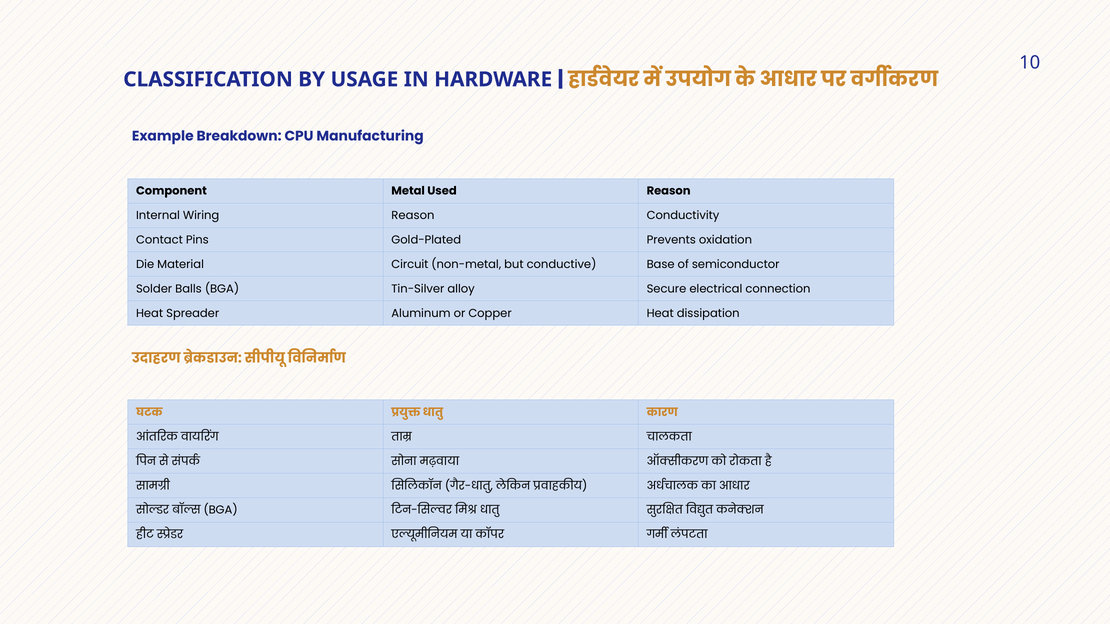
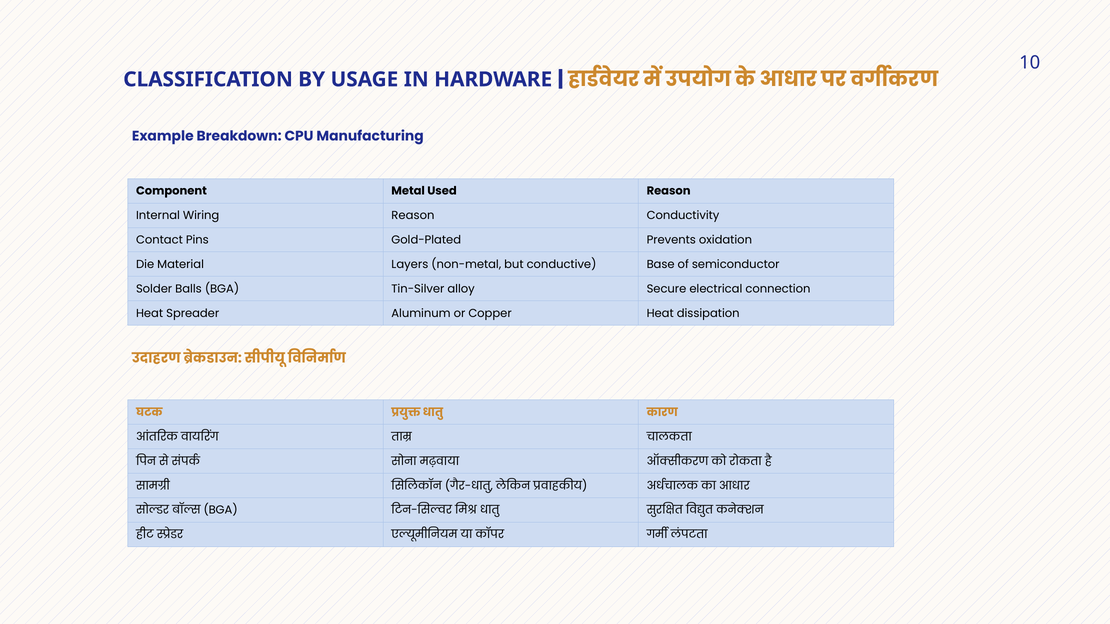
Circuit: Circuit -> Layers (410, 265)
